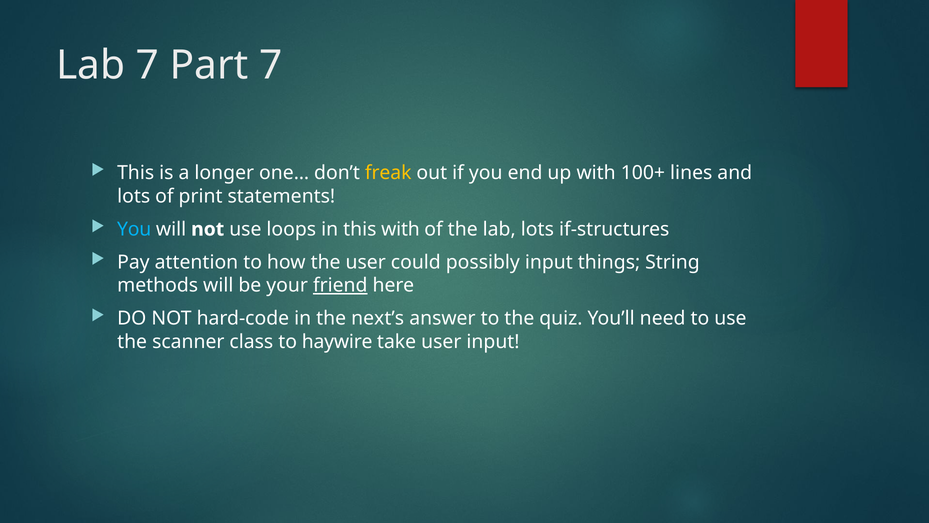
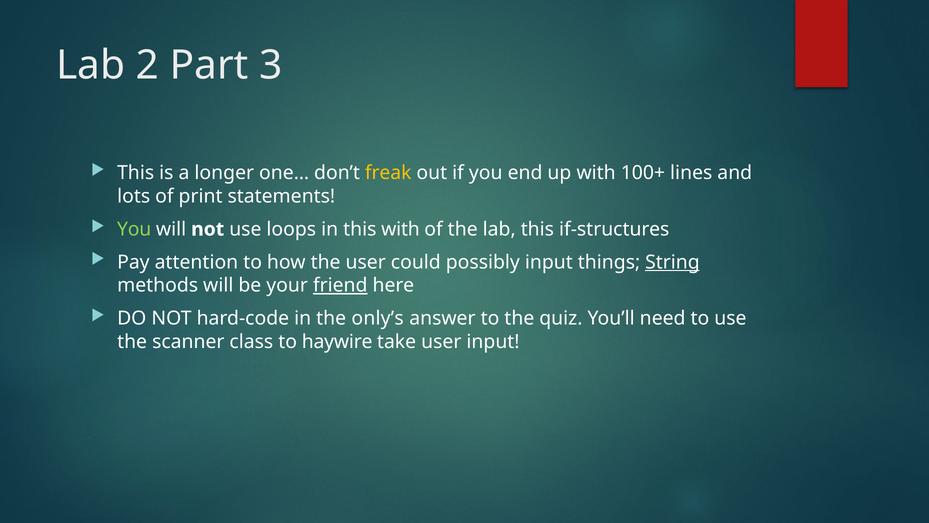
Lab 7: 7 -> 2 (148, 65)
Part 7: 7 -> 3 (271, 65)
You colour: light blue -> light green (134, 229)
lab lots: lots -> this (537, 229)
String underline: none -> present (672, 262)
next’s: next’s -> only’s (378, 318)
